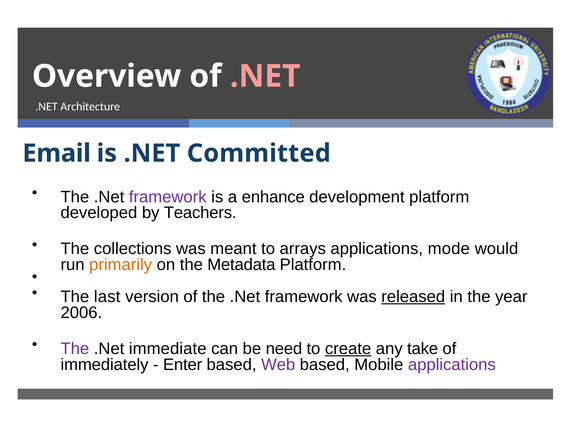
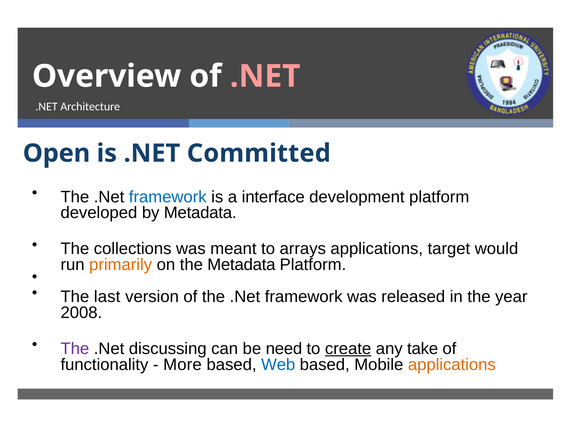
Email: Email -> Open (57, 153)
framework colour: purple -> blue (168, 197)
enhance: enhance -> interface (273, 197)
by Teachers: Teachers -> Metadata (200, 213)
mode: mode -> target (449, 249)
released underline: present -> none (413, 297)
2006: 2006 -> 2008 (81, 313)
immediate: immediate -> discussing (168, 349)
immediately: immediately -> functionality (104, 365)
Enter: Enter -> More (182, 365)
Web colour: purple -> blue (278, 365)
applications colour: purple -> orange (452, 365)
